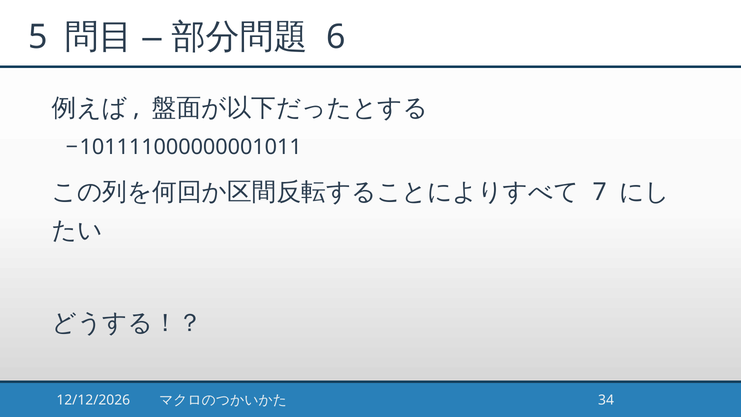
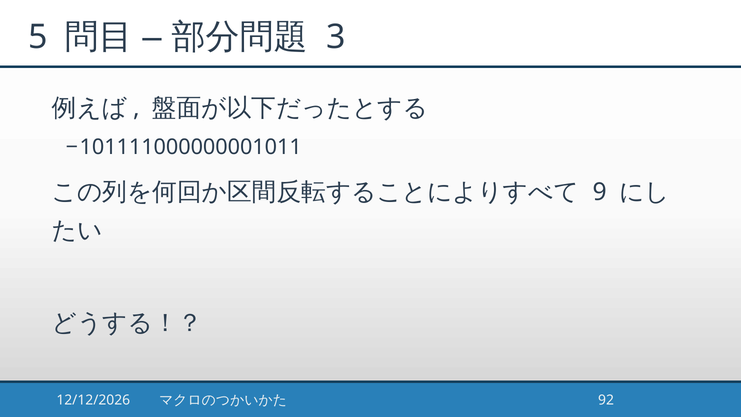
6: 6 -> 3 (336, 37)
7: 7 -> 9 (600, 192)
34: 34 -> 92 (606, 400)
